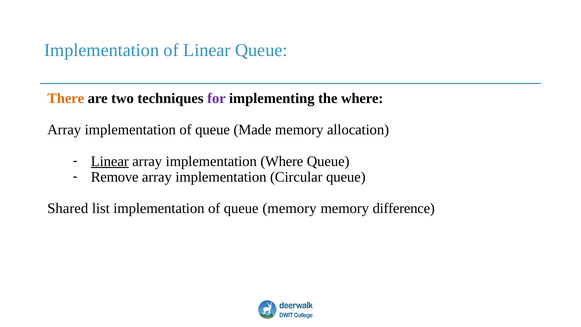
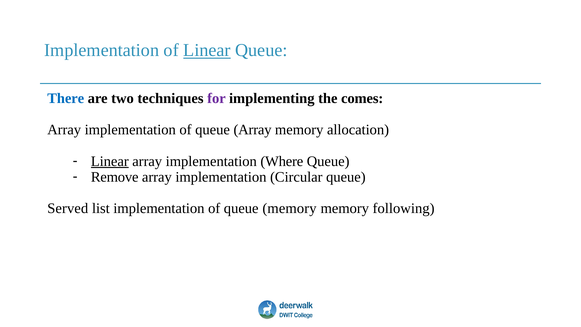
Linear underline: none -> present (207, 50)
There colour: orange -> blue (66, 98)
the where: where -> comes (362, 98)
queue Made: Made -> Array (253, 130)
Shared: Shared -> Served (68, 208)
difference: difference -> following (404, 208)
